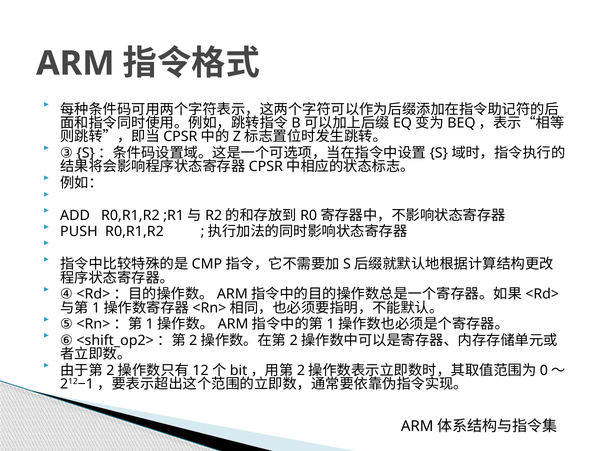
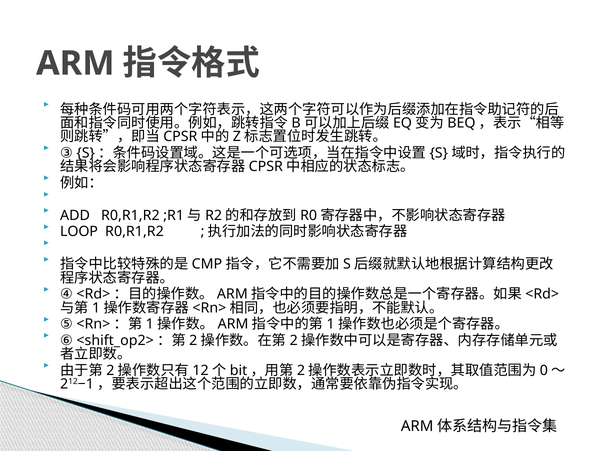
PUSH: PUSH -> LOOP (79, 232)
